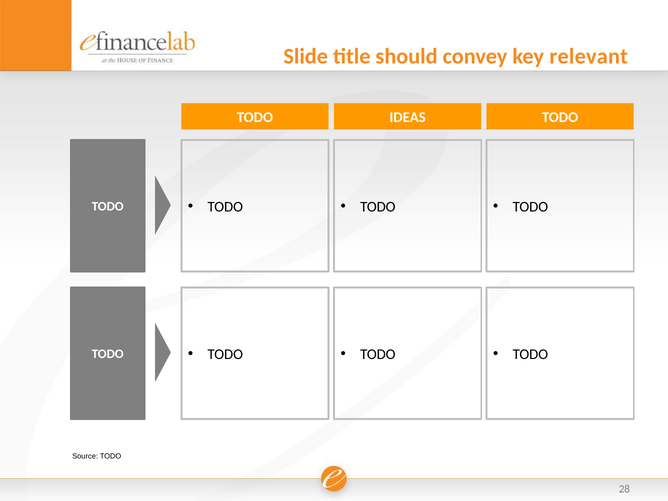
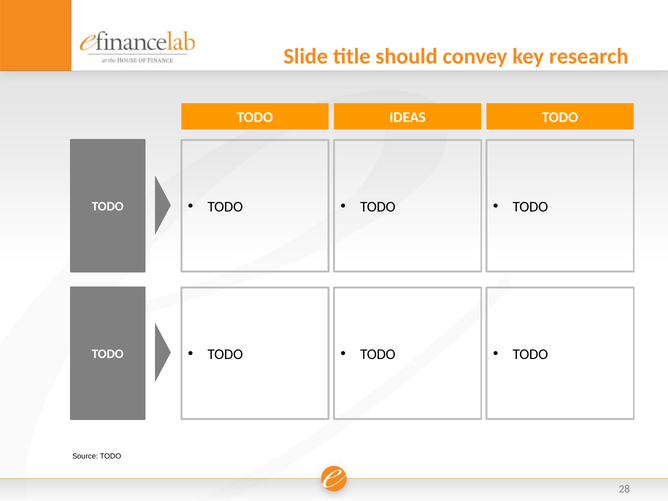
relevant: relevant -> research (589, 57)
